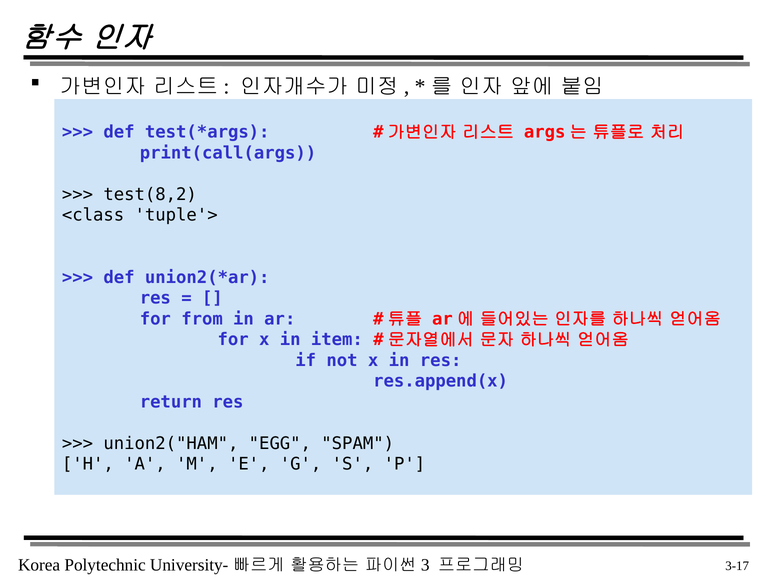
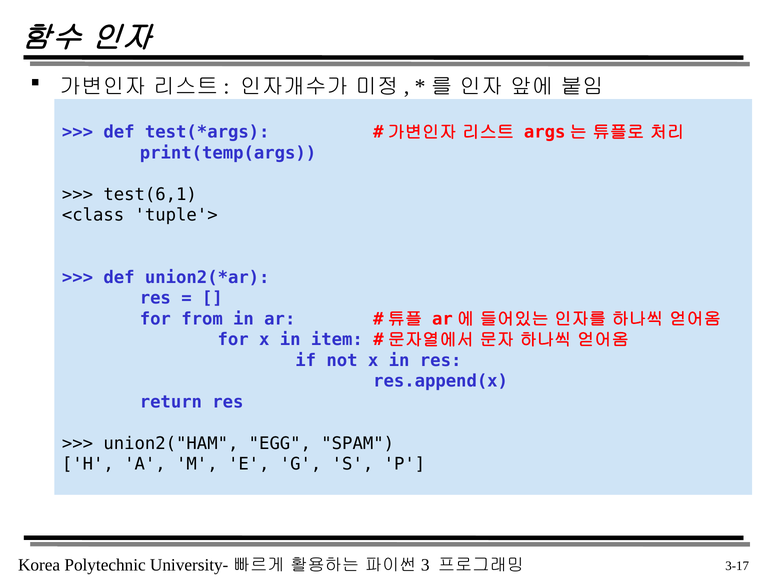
print(call(args: print(call(args -> print(temp(args (228, 153)
test(8,2: test(8,2 -> test(6,1 (150, 194)
